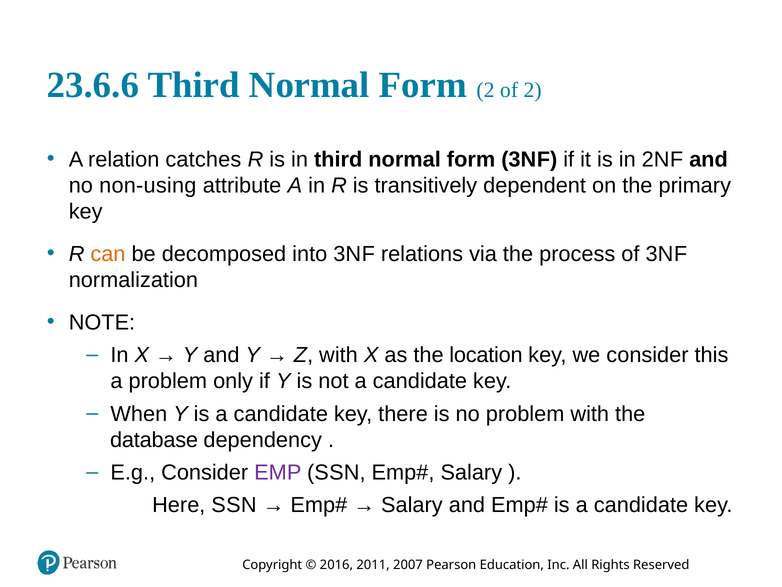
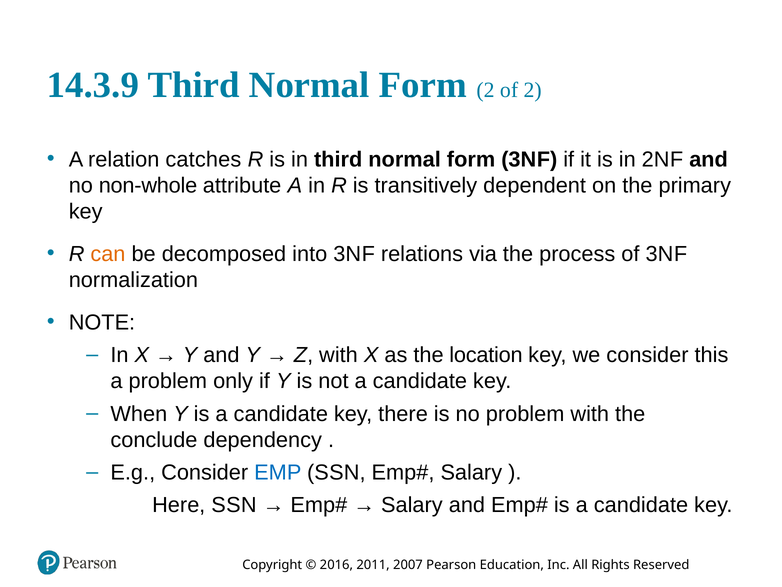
23.6.6: 23.6.6 -> 14.3.9 (93, 85)
non-using: non-using -> non-whole (148, 185)
database: database -> conclude (154, 440)
EMP colour: purple -> blue (278, 472)
